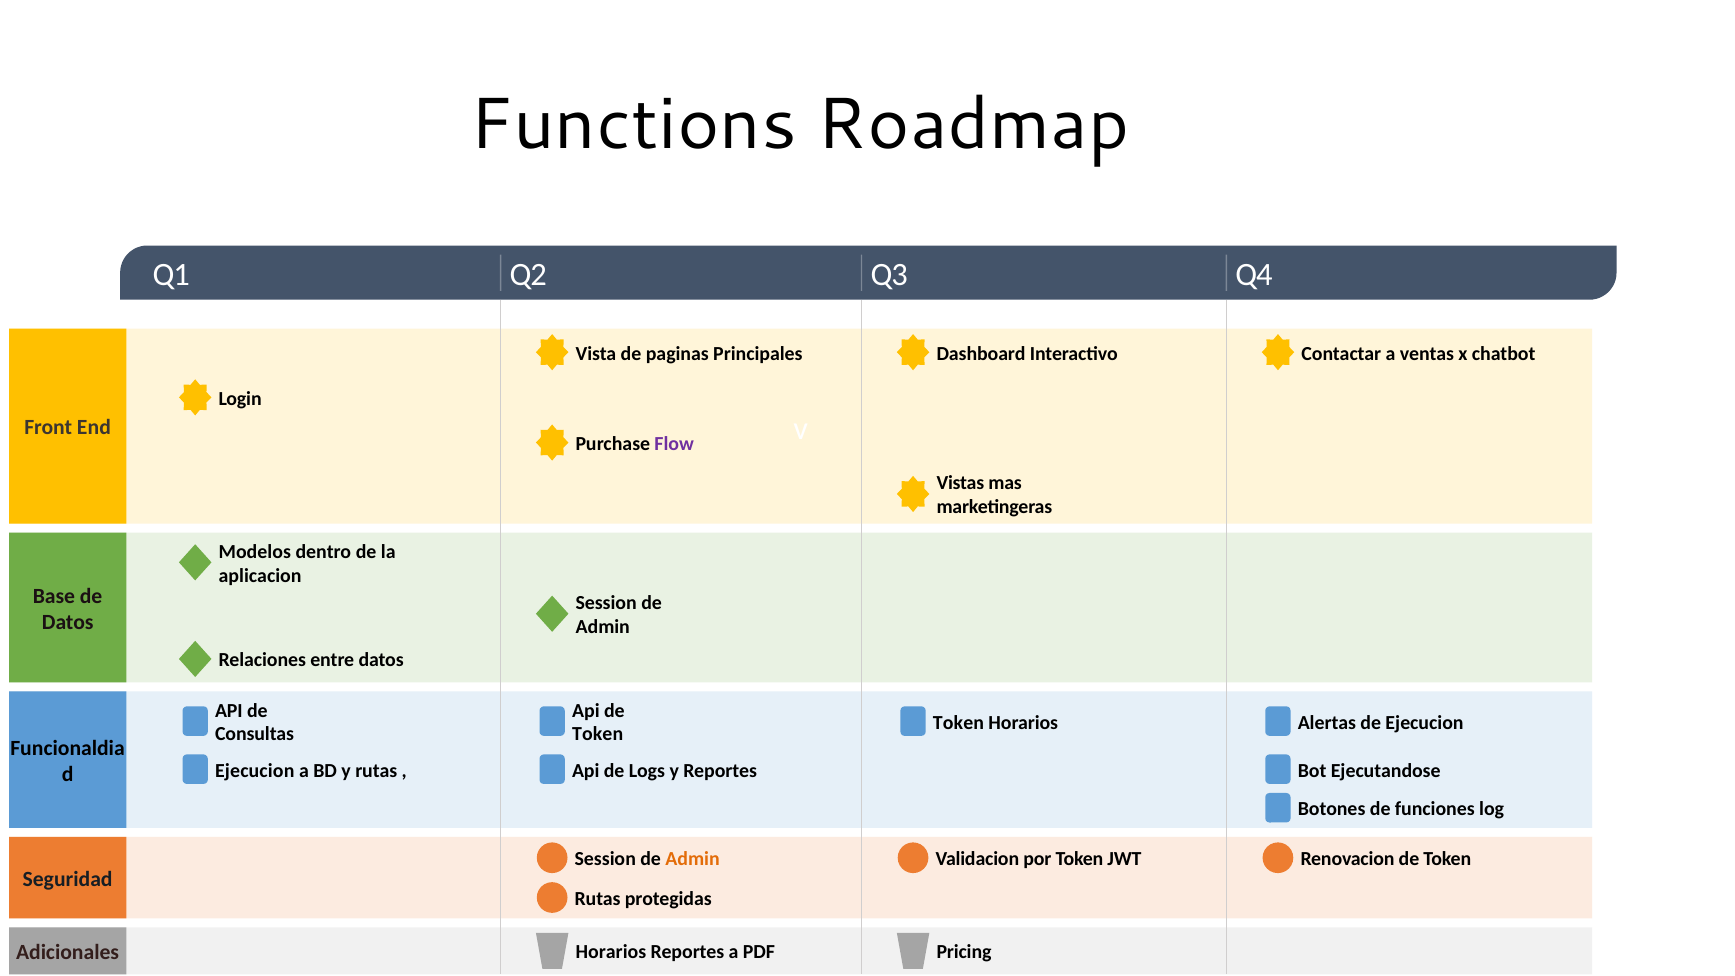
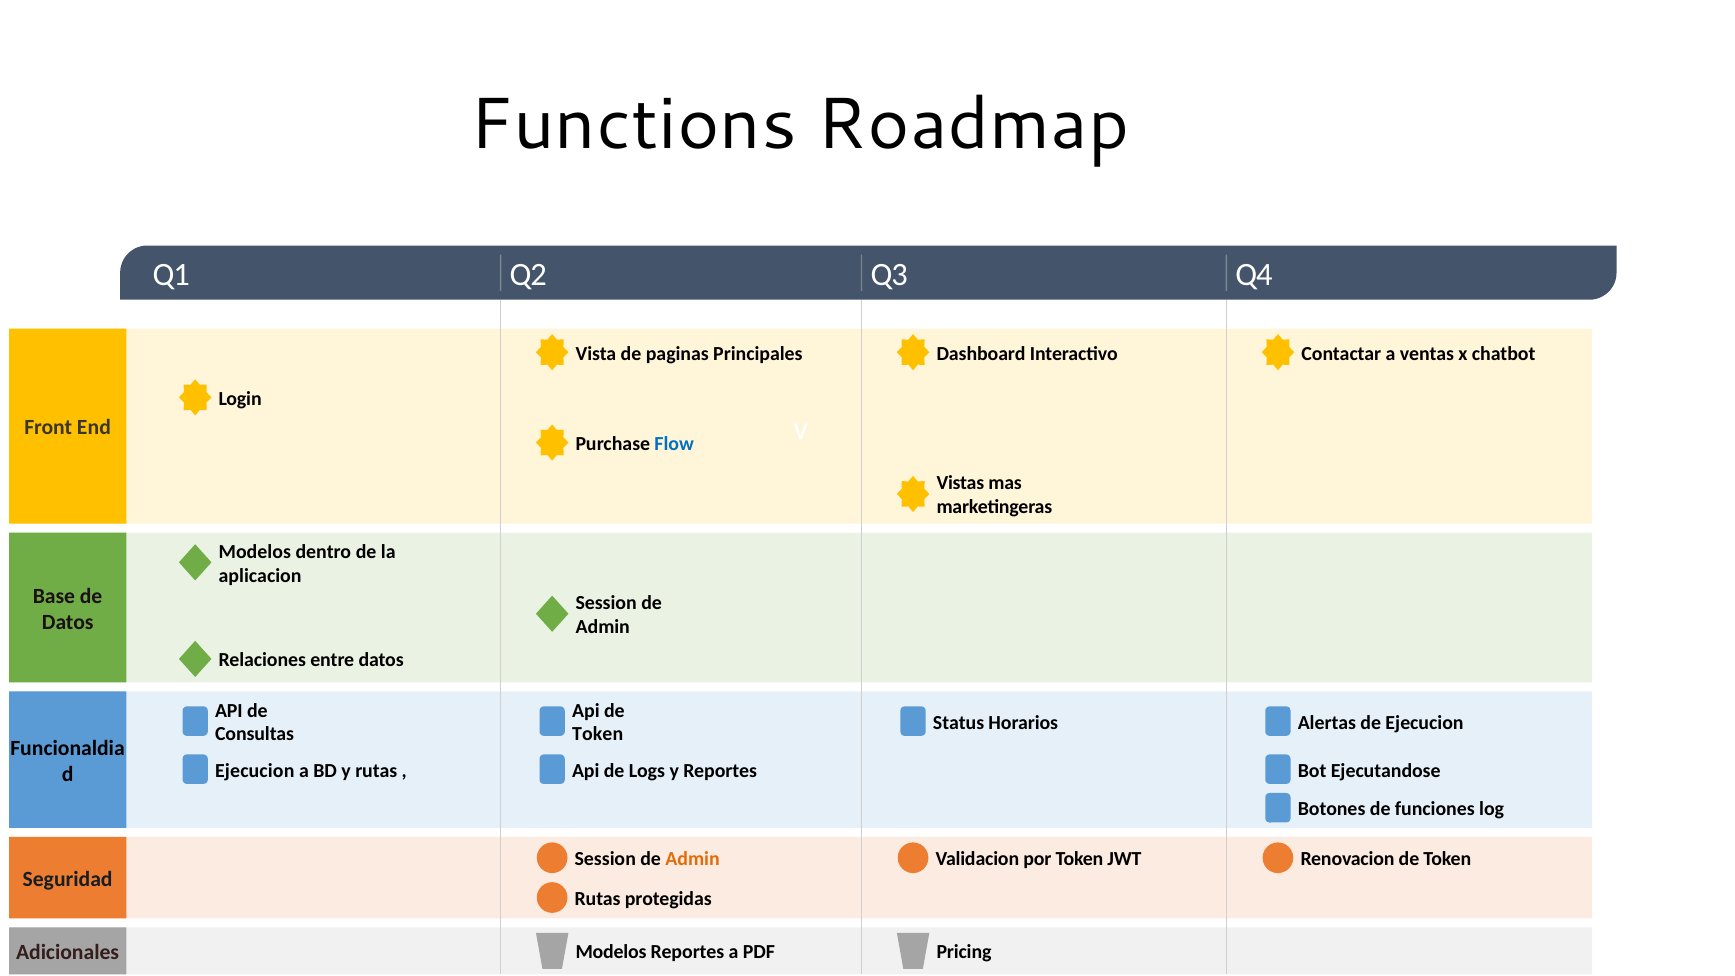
Flow colour: purple -> blue (674, 444)
Token: Token -> Status (959, 722)
Horarios: Horarios -> Modelos (611, 952)
